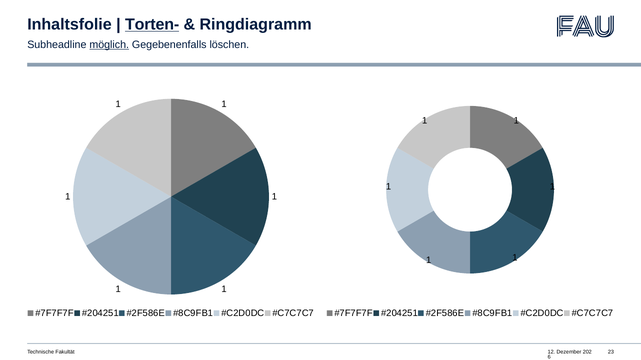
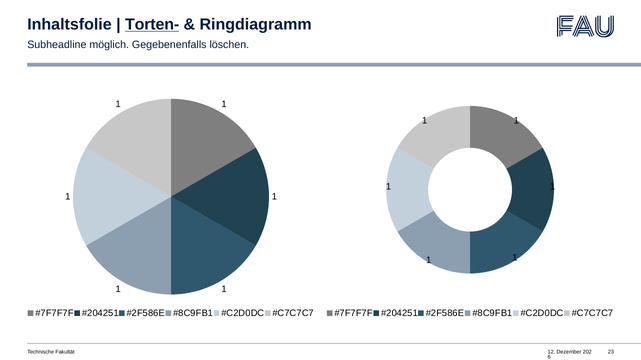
möglich underline: present -> none (109, 45)
